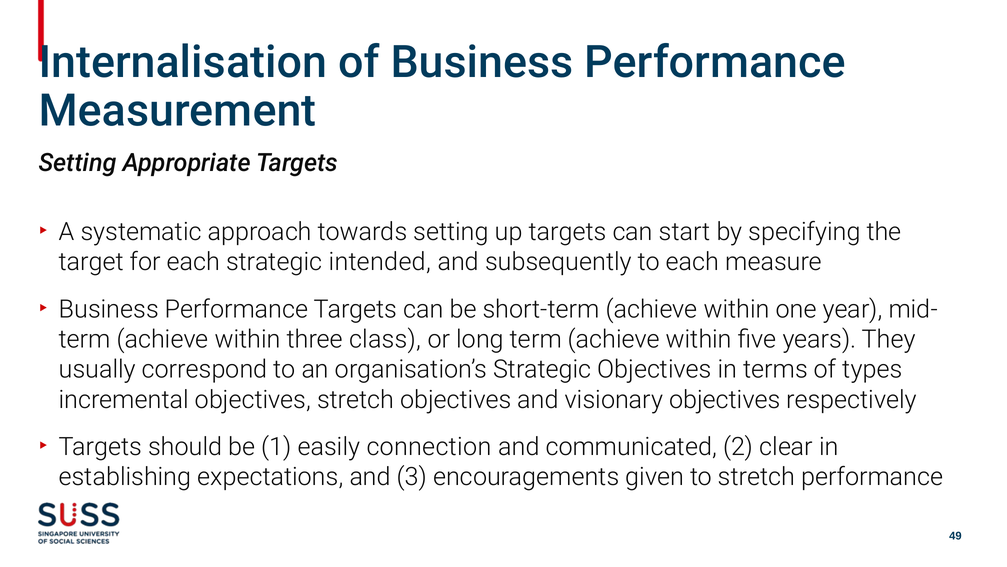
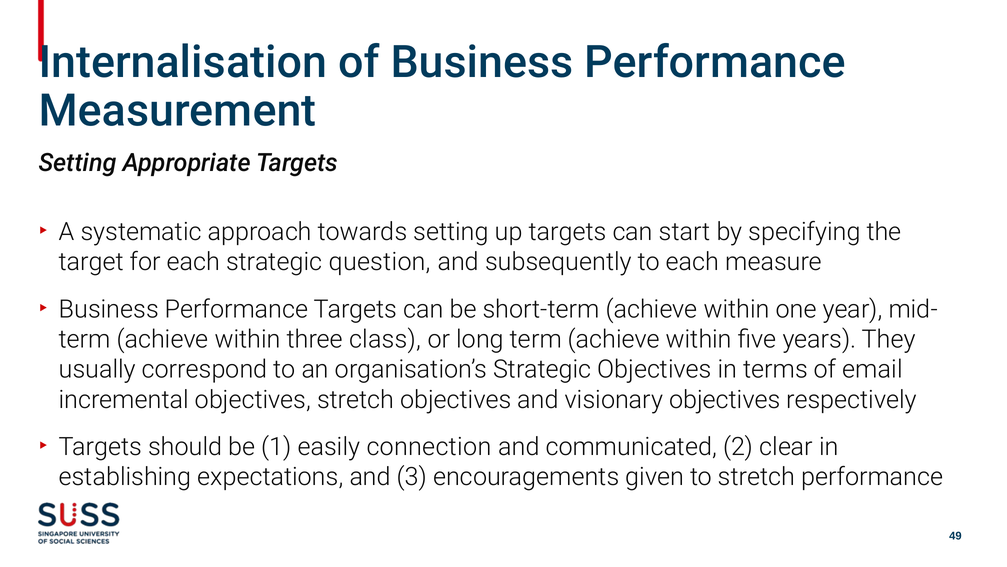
intended: intended -> question (380, 262)
types: types -> email (873, 369)
